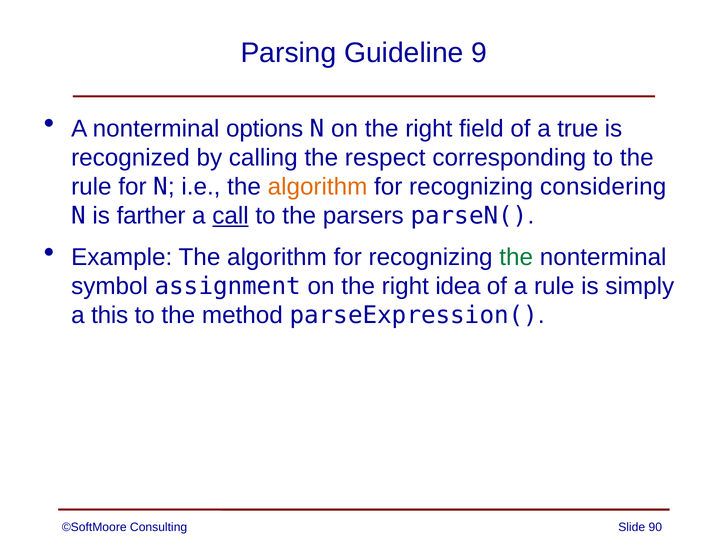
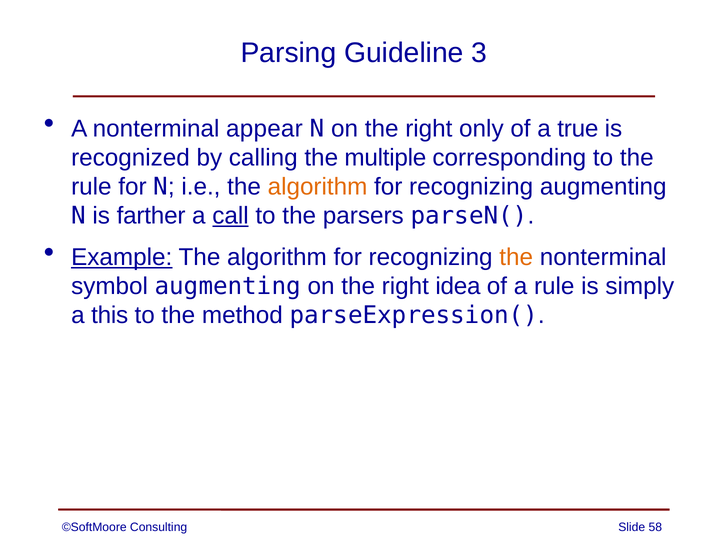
9: 9 -> 3 (479, 53)
options: options -> appear (264, 129)
field: field -> only (481, 129)
respect: respect -> multiple (385, 158)
recognizing considering: considering -> augmenting (603, 187)
Example underline: none -> present (122, 257)
the colour: green -> orange (516, 257)
symbol assignment: assignment -> augmenting (228, 286)
90: 90 -> 58 (655, 527)
